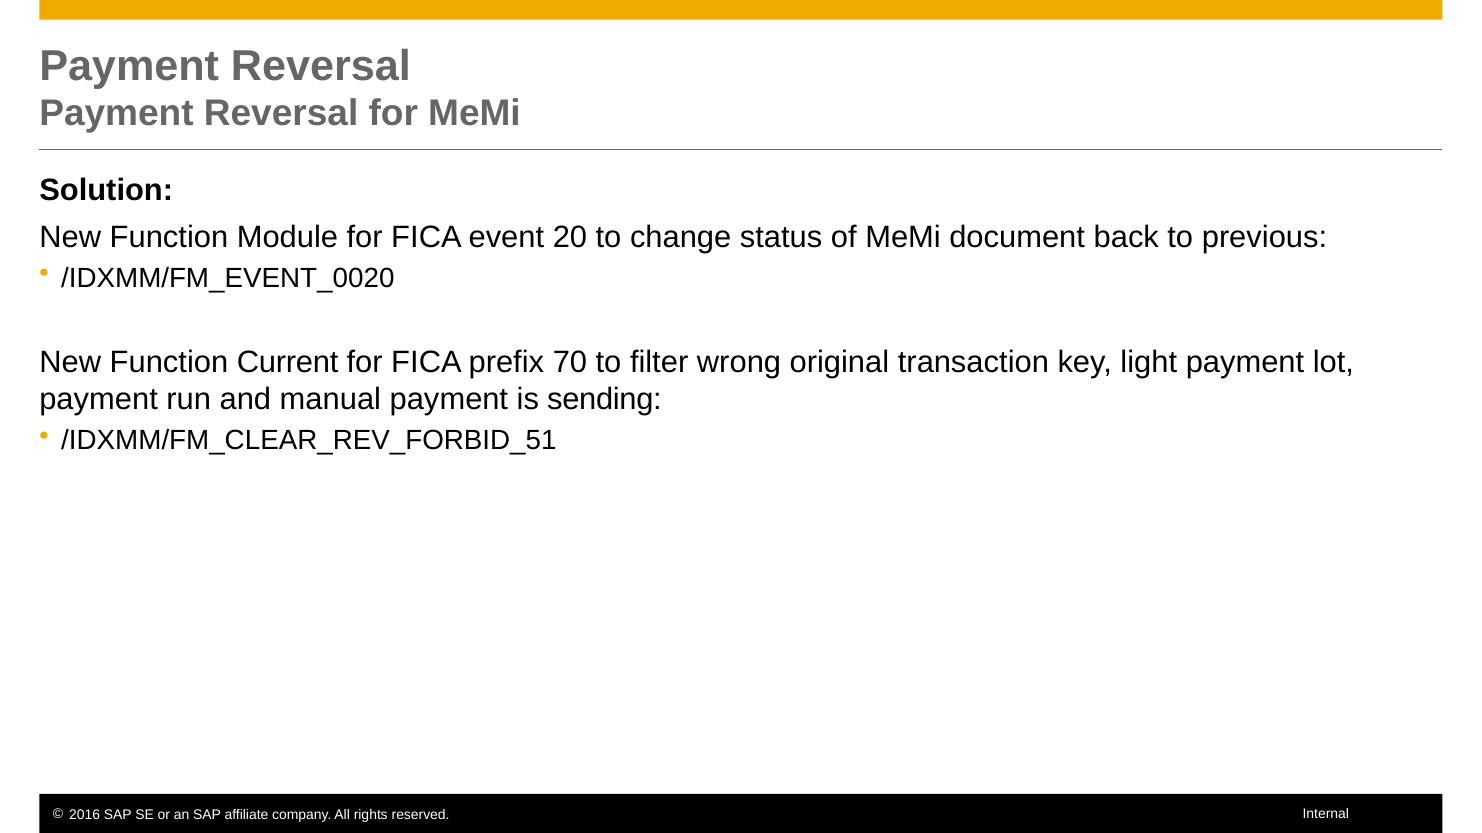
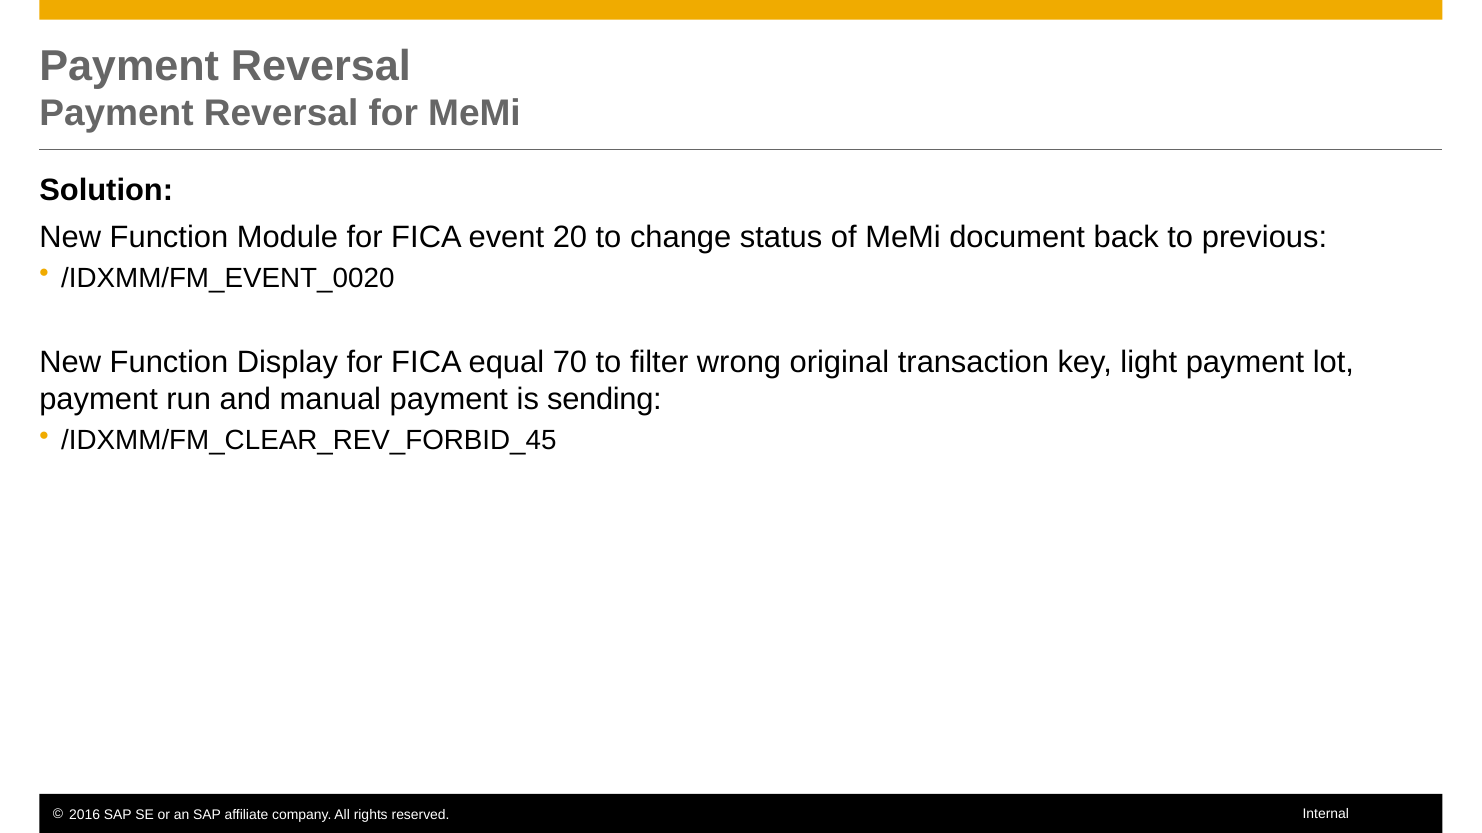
Current: Current -> Display (287, 363)
prefix: prefix -> equal (506, 363)
/IDXMM/FM_CLEAR_REV_FORBID_51: /IDXMM/FM_CLEAR_REV_FORBID_51 -> /IDXMM/FM_CLEAR_REV_FORBID_45 (309, 441)
